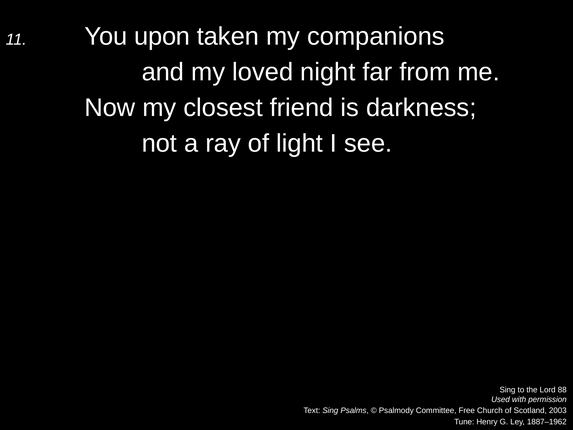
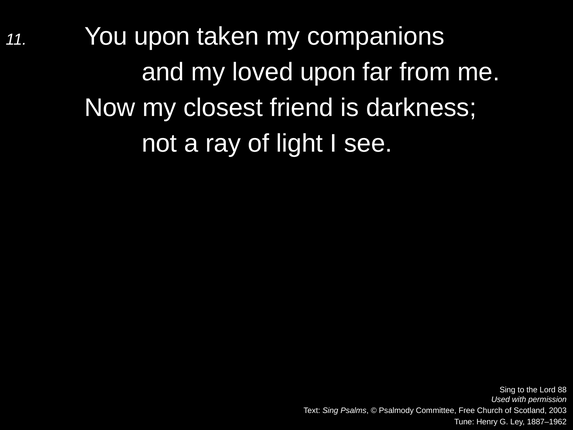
loved night: night -> upon (328, 72)
